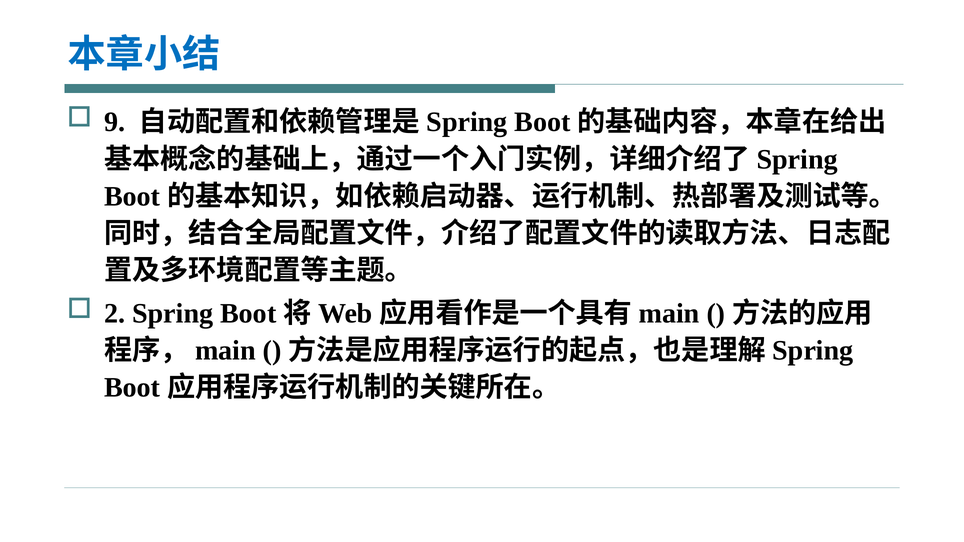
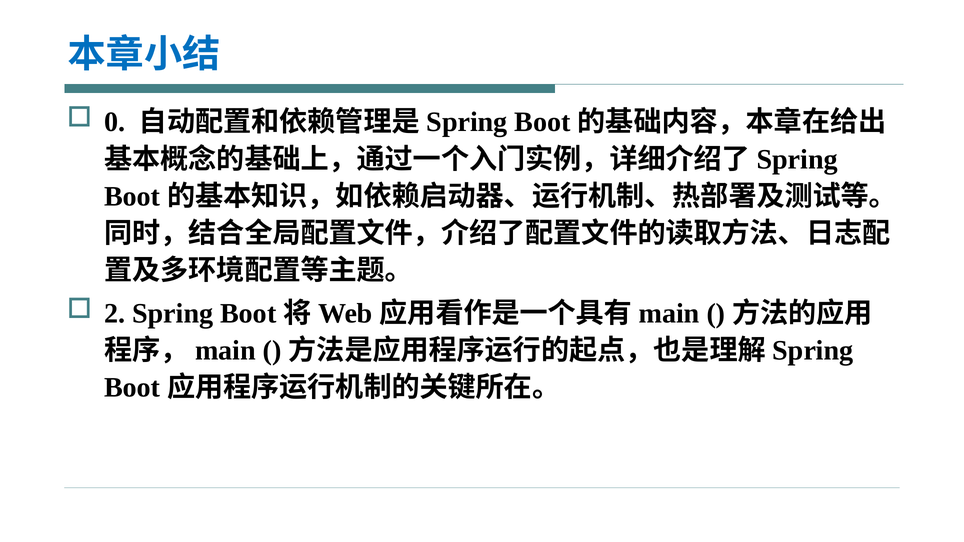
9: 9 -> 0 (115, 122)
